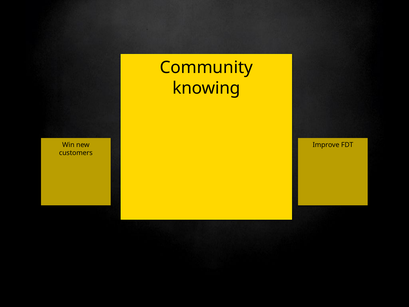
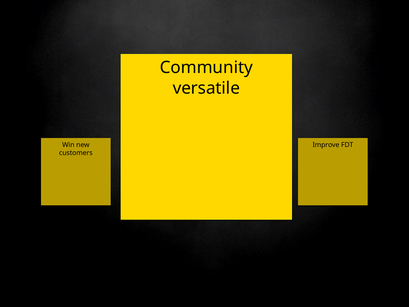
knowing: knowing -> versatile (206, 88)
